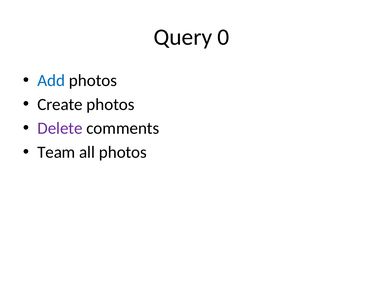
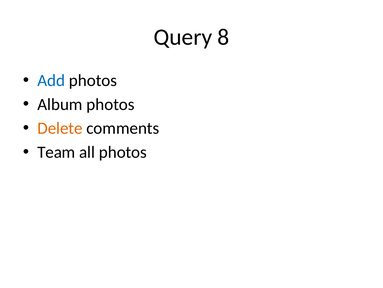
0: 0 -> 8 (223, 37)
Create: Create -> Album (60, 104)
Delete colour: purple -> orange (60, 128)
